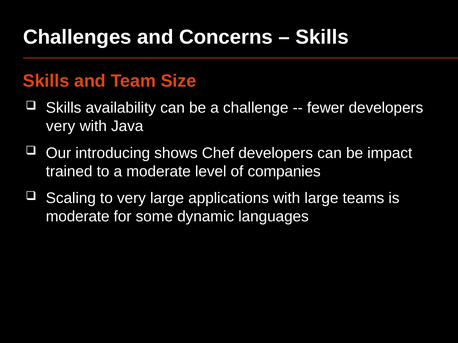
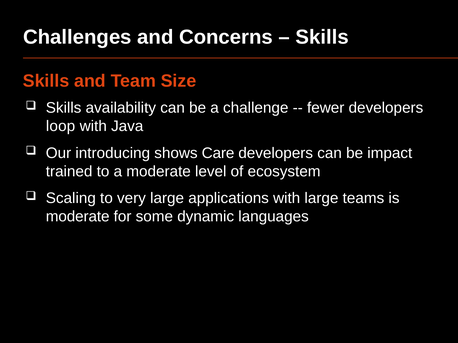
very: very -> loop (61, 126)
Chef: Chef -> Care (218, 153)
companies: companies -> ecosystem (284, 172)
